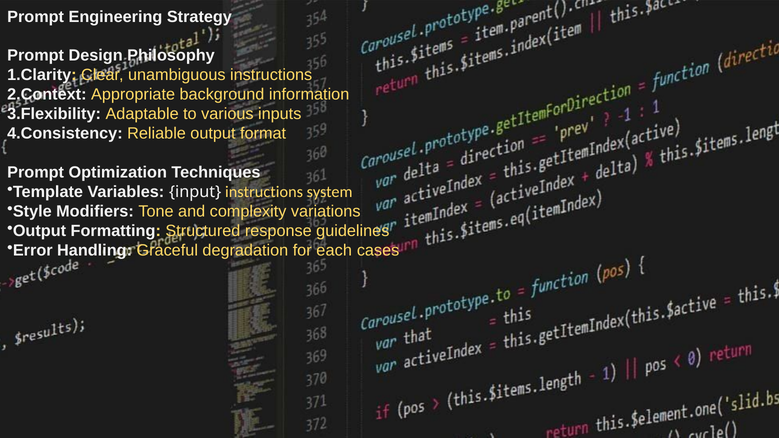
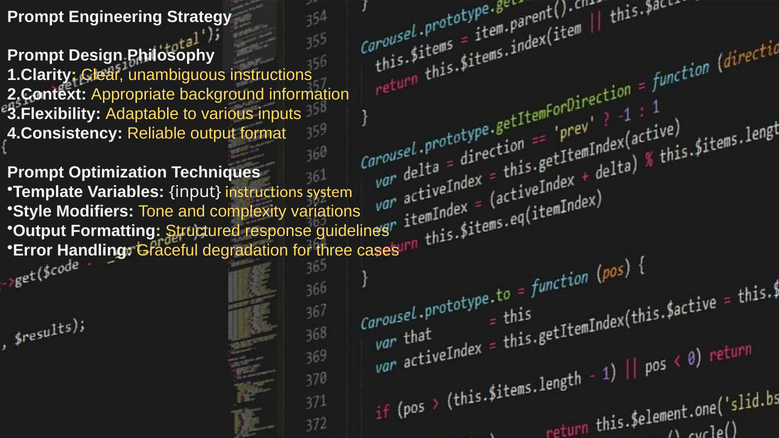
each: each -> three (334, 250)
